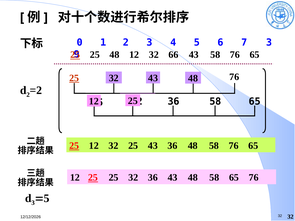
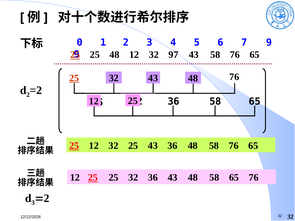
7 3: 3 -> 9 (269, 42)
66: 66 -> 97 (173, 55)
5: 5 -> 2 (47, 198)
